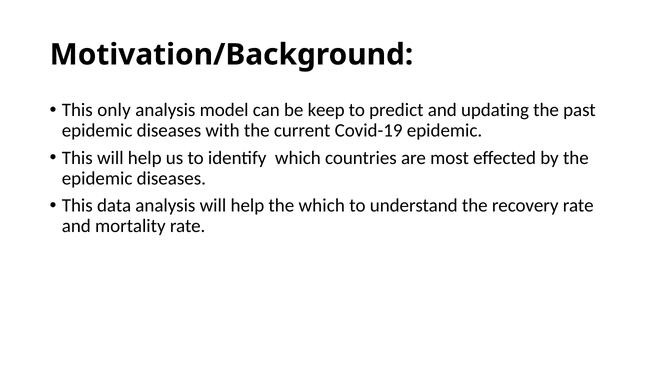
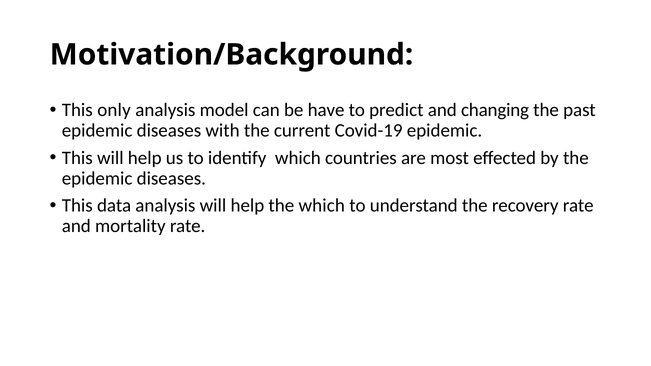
keep: keep -> have (326, 110)
updating: updating -> changing (495, 110)
